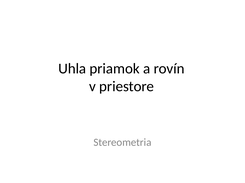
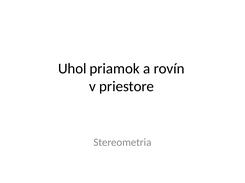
Uhla: Uhla -> Uhol (72, 69)
